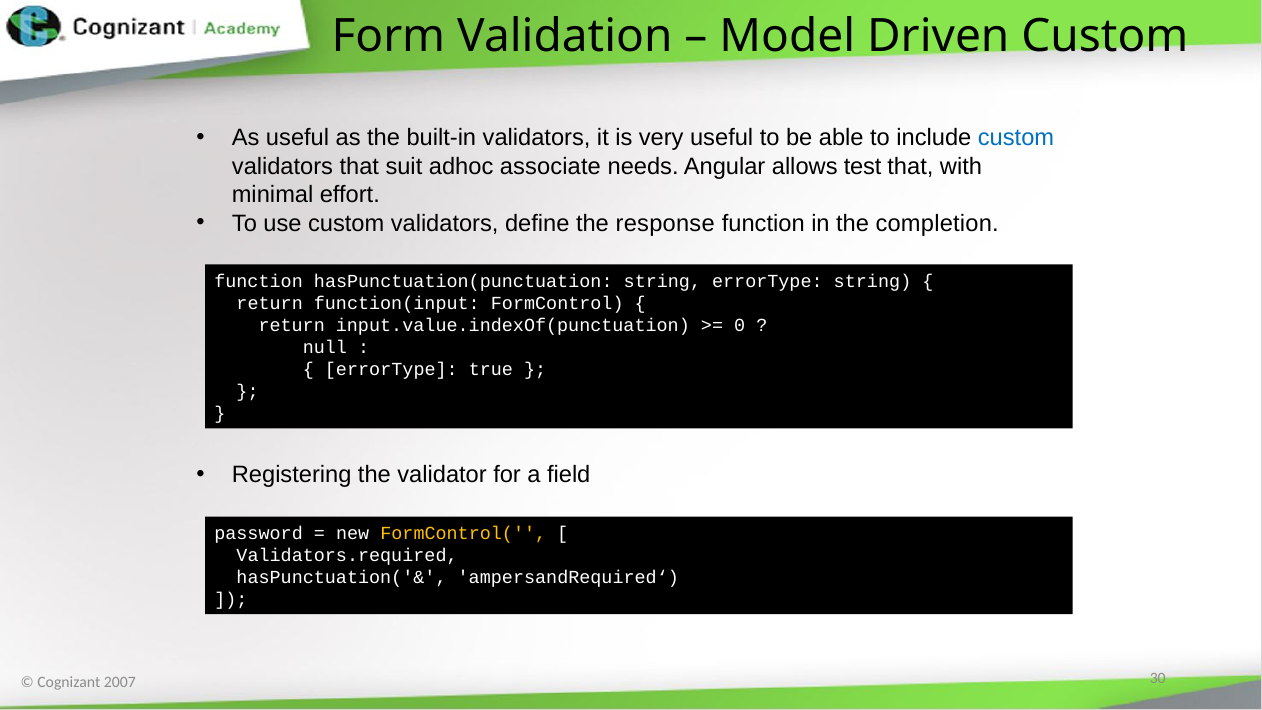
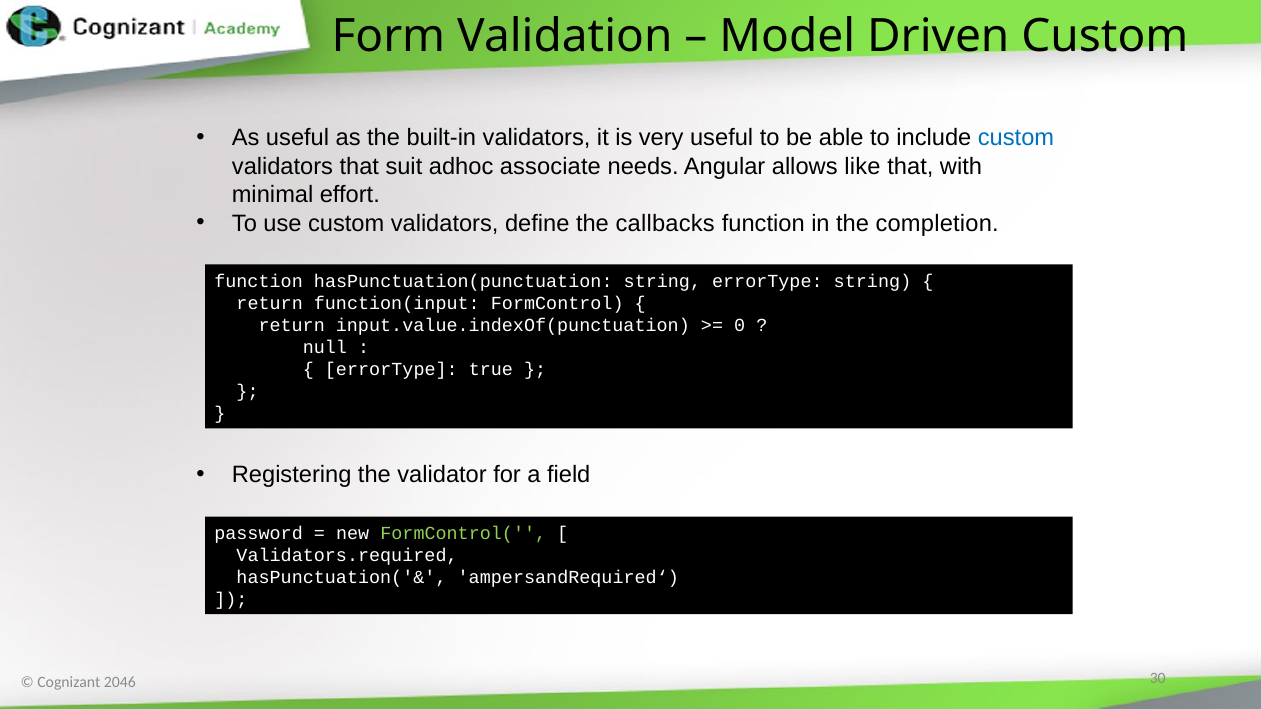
test: test -> like (862, 166)
response: response -> callbacks (665, 223)
FormControl( colour: yellow -> light green (463, 533)
2007: 2007 -> 2046 (120, 682)
